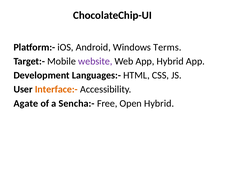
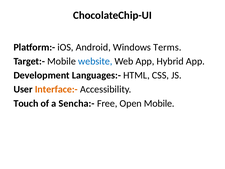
website colour: purple -> blue (95, 61)
Agate: Agate -> Touch (26, 103)
Open Hybrid: Hybrid -> Mobile (159, 103)
